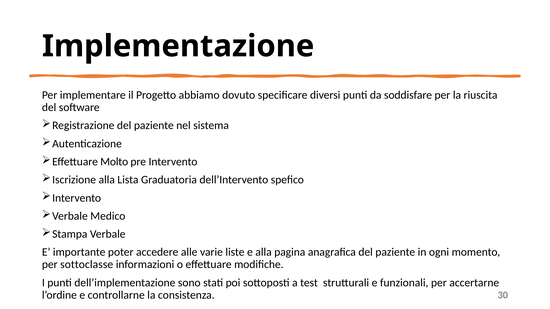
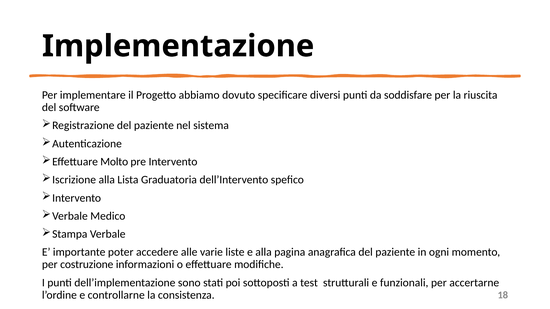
sottoclasse: sottoclasse -> costruzione (87, 265)
30: 30 -> 18 (503, 296)
